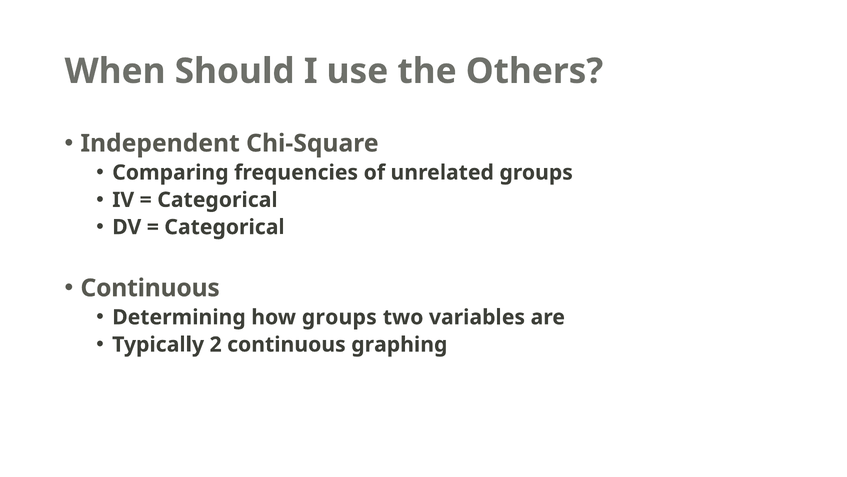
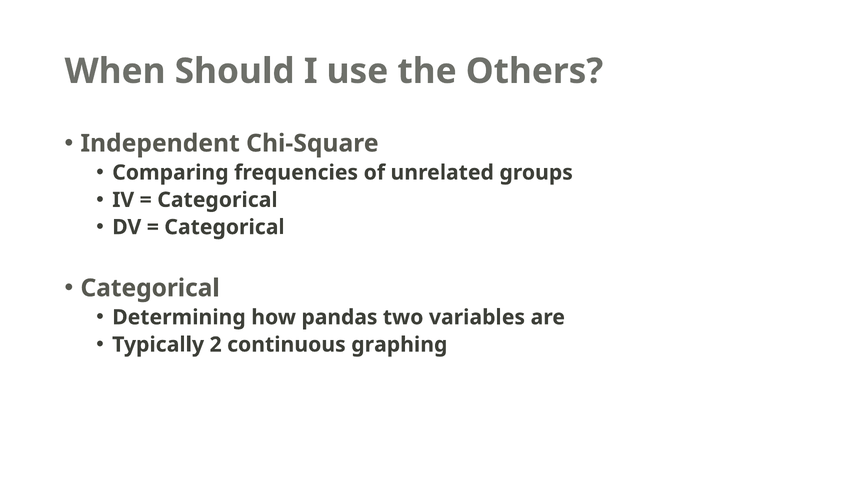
Continuous: Continuous -> Categorical (150, 288)
how groups: groups -> pandas (339, 317)
